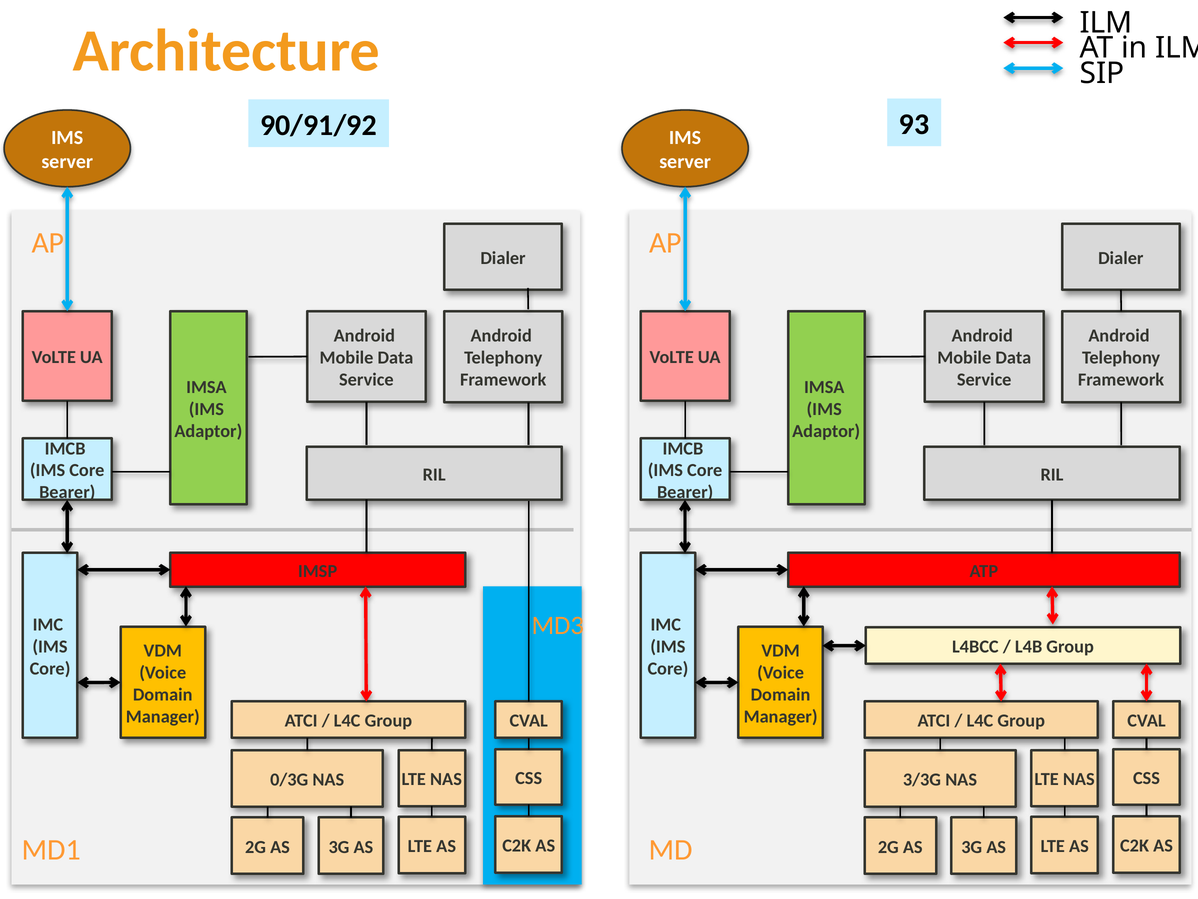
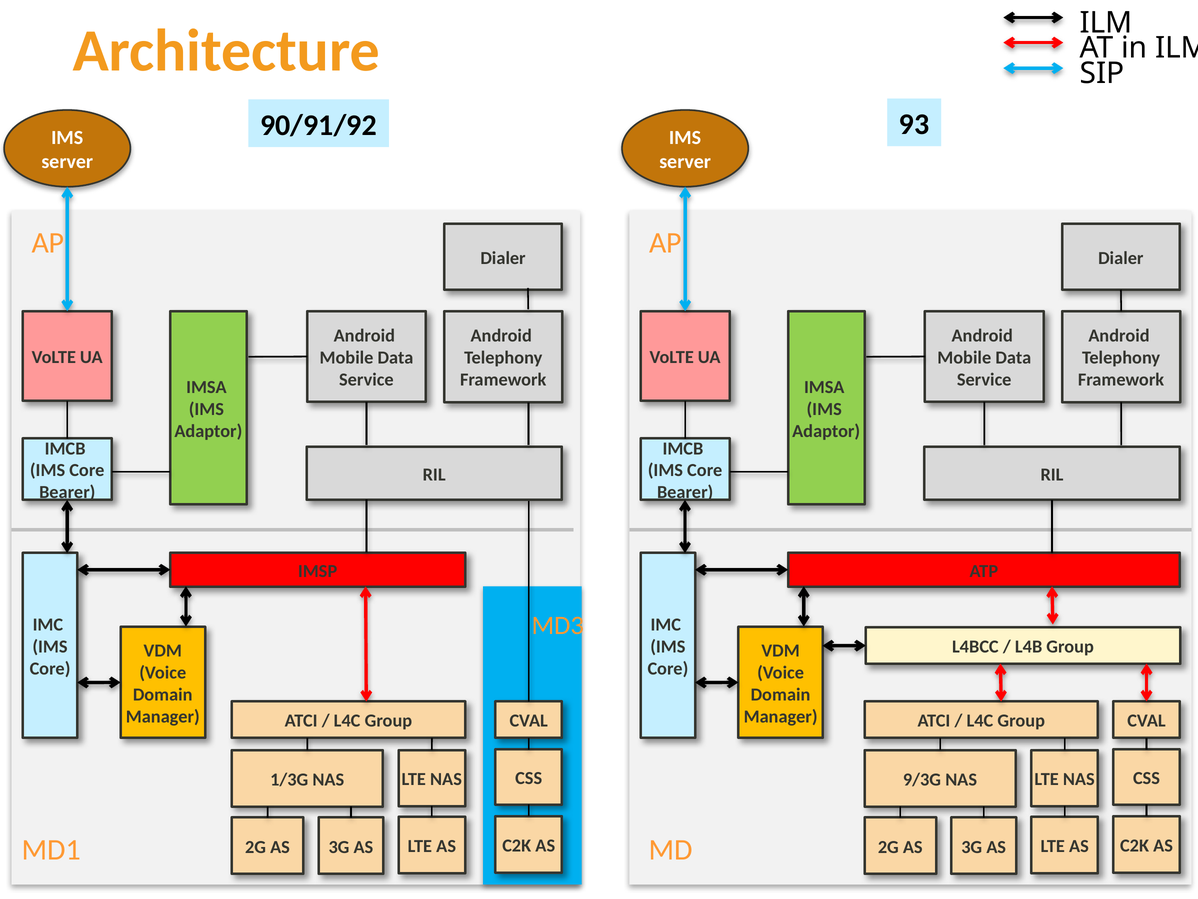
0/3G: 0/3G -> 1/3G (289, 779)
3/3G: 3/3G -> 9/3G (922, 779)
